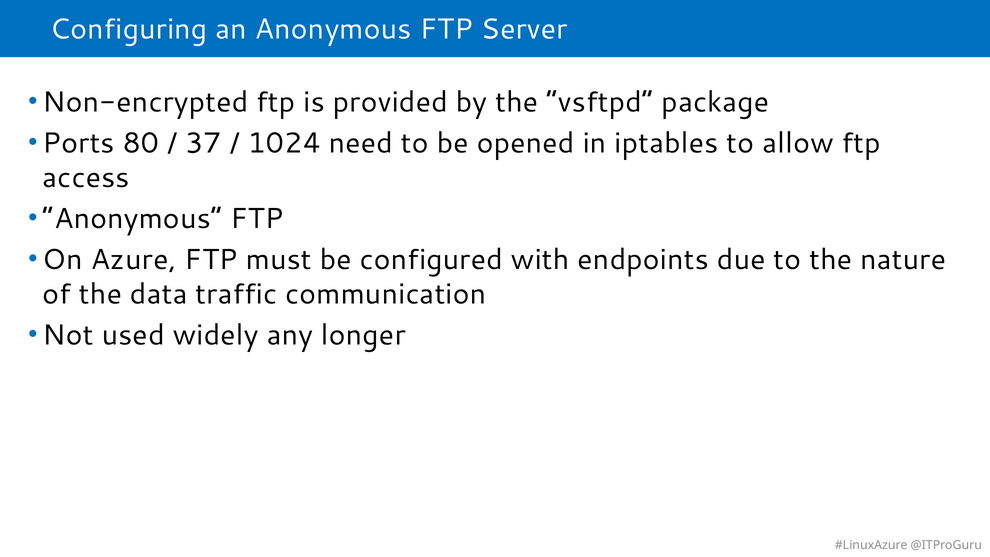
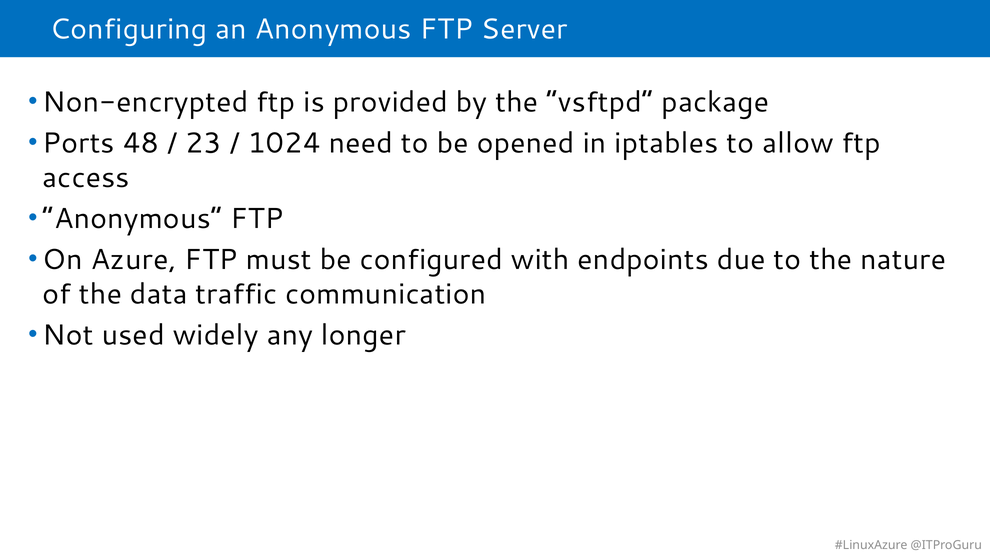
80: 80 -> 48 (141, 143)
37: 37 -> 23 (203, 143)
